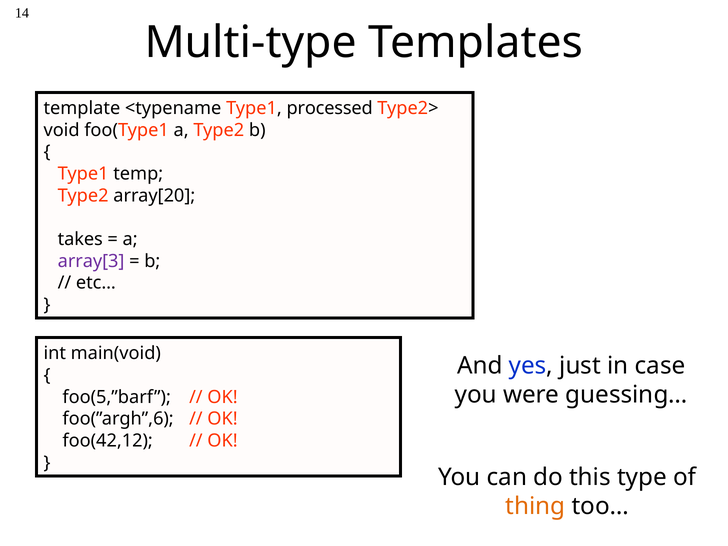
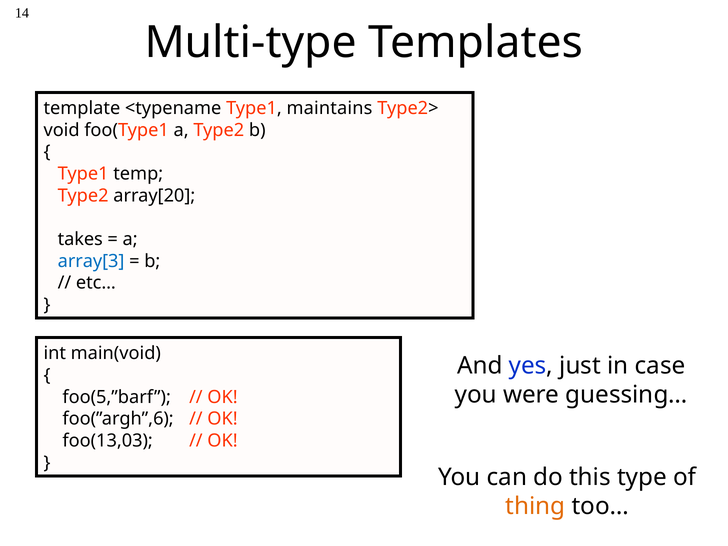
processed: processed -> maintains (329, 108)
array[3 colour: purple -> blue (91, 261)
foo(42,12: foo(42,12 -> foo(13,03 (108, 441)
